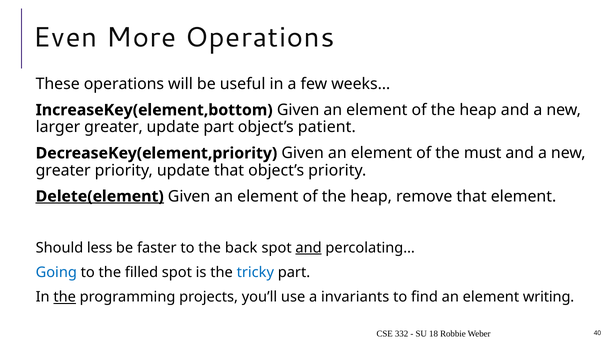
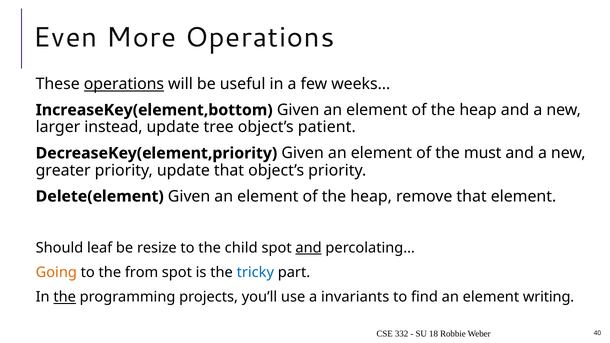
operations underline: none -> present (124, 84)
larger greater: greater -> instead (113, 127)
update part: part -> tree (219, 127)
Delete(element underline: present -> none (100, 196)
less: less -> leaf (100, 248)
faster: faster -> resize (157, 248)
back: back -> child (241, 248)
Going colour: blue -> orange (56, 273)
filled: filled -> from (142, 273)
